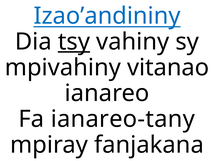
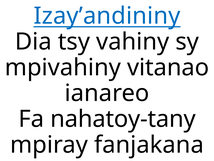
Izao’andininy: Izao’andininy -> Izay’andininy (107, 16)
tsy underline: present -> none (74, 42)
ianareo-tany: ianareo-tany -> nahatoy-tany (123, 119)
